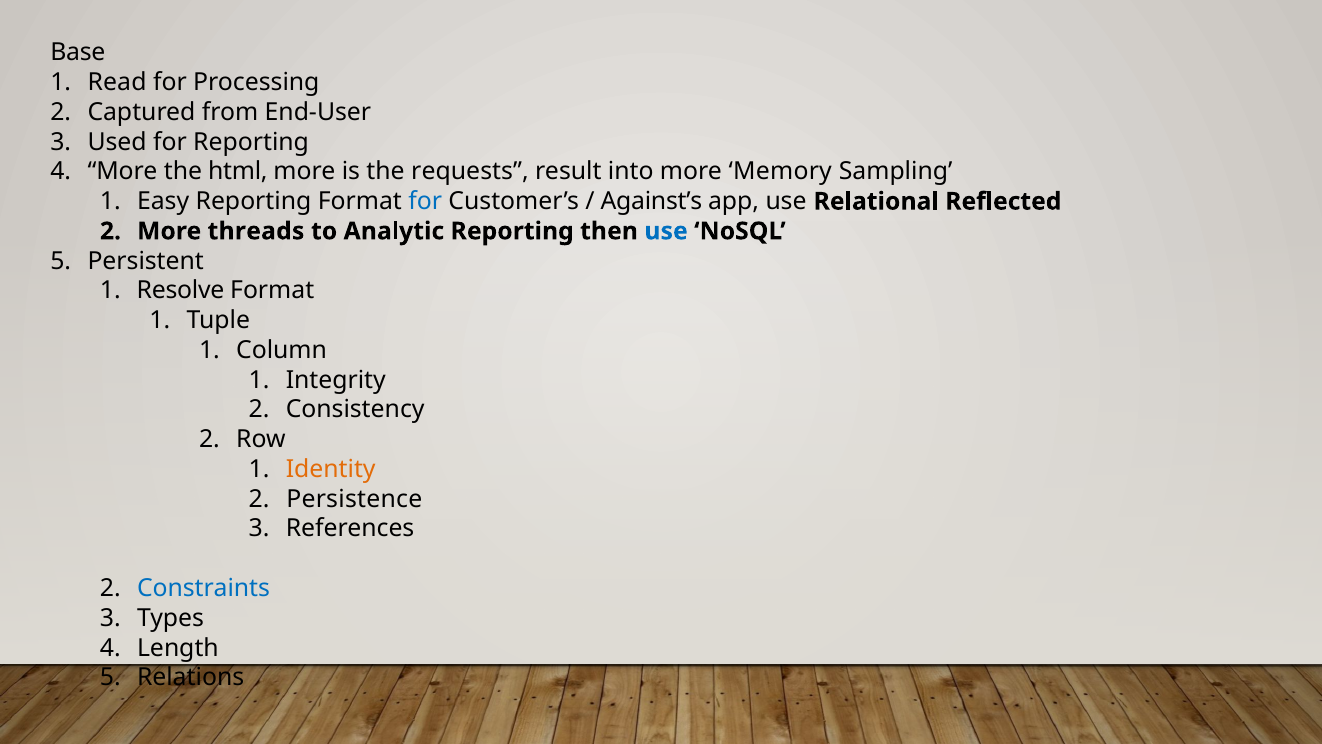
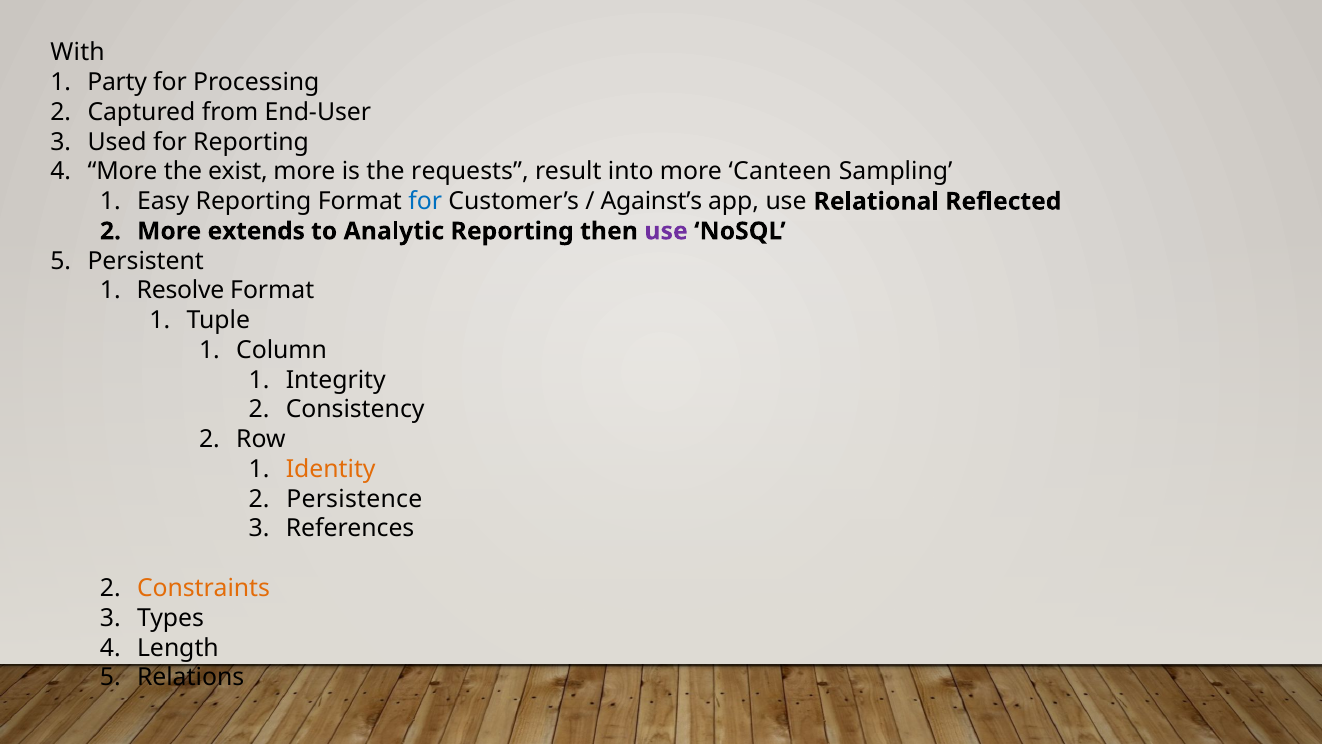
Base: Base -> With (78, 53)
Read: Read -> Party (117, 82)
html: html -> exist (238, 172)
Memory: Memory -> Canteen (780, 172)
threads: threads -> extends (256, 231)
use colour: blue -> purple (666, 231)
Constraints colour: blue -> orange (204, 588)
